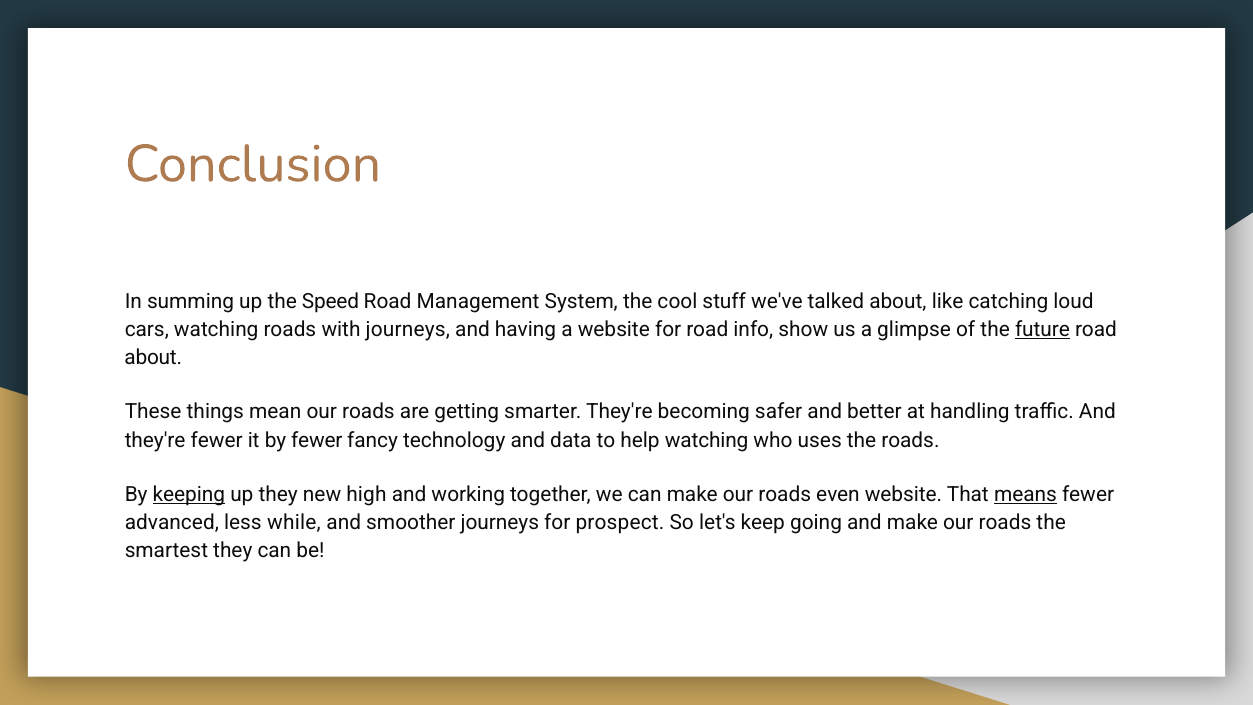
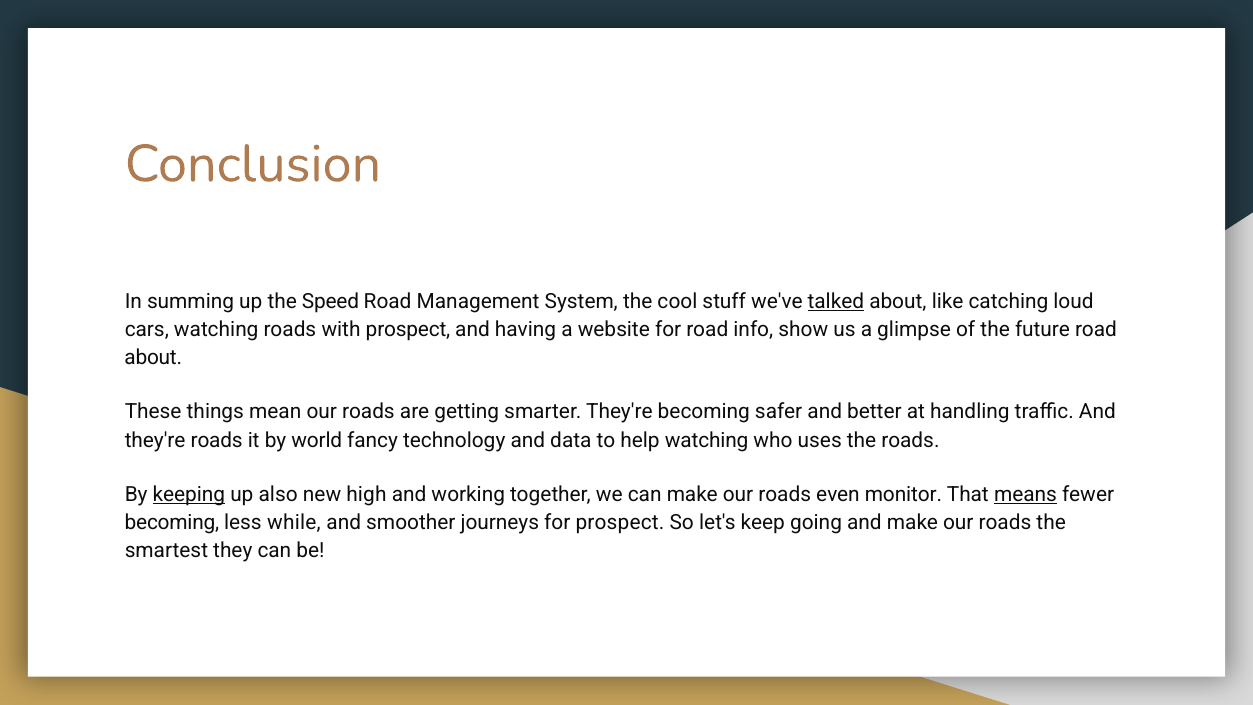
talked underline: none -> present (836, 302)
with journeys: journeys -> prospect (408, 330)
future underline: present -> none (1042, 330)
they're fewer: fewer -> roads (217, 440)
by fewer: fewer -> world (317, 440)
up they: they -> also (278, 494)
even website: website -> monitor (903, 494)
advanced: advanced -> becoming (172, 522)
